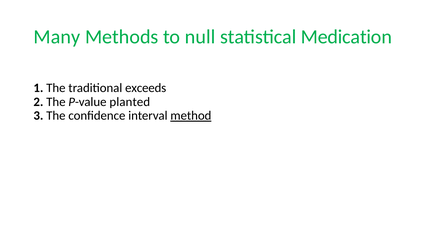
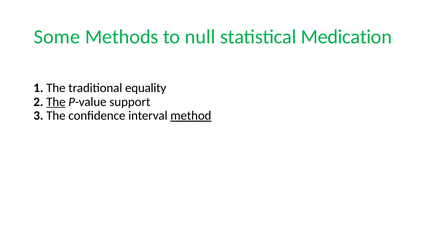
Many: Many -> Some (57, 37)
exceeds: exceeds -> equality (146, 88)
The underline: none -> present (56, 102)
planted: planted -> support (130, 102)
